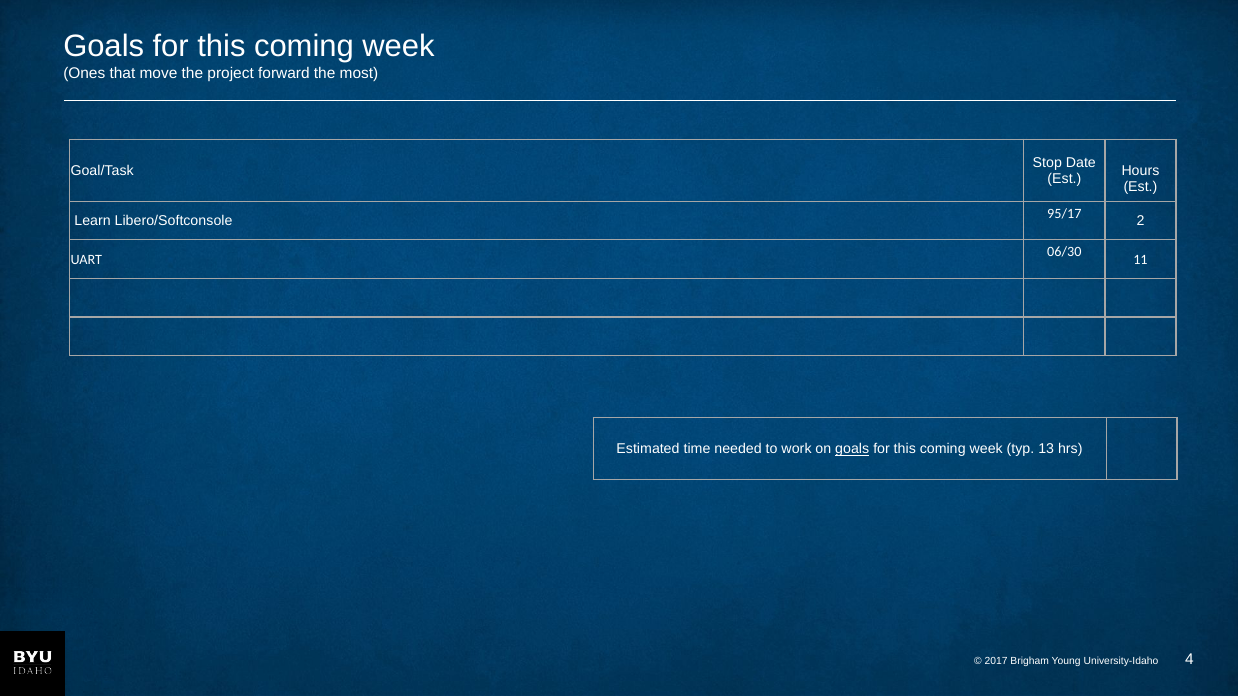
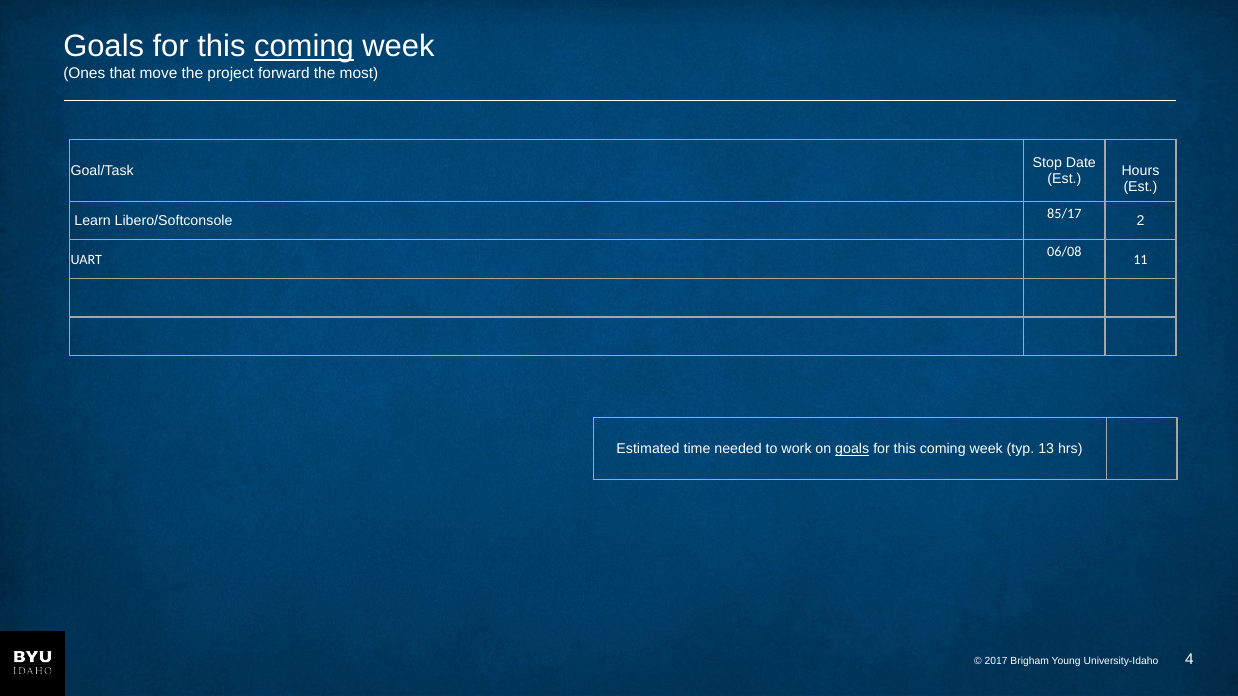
coming underline: none -> present (304, 47)
95/17: 95/17 -> 85/17 (1064, 214)
06/30: 06/30 -> 06/08 (1064, 252)
